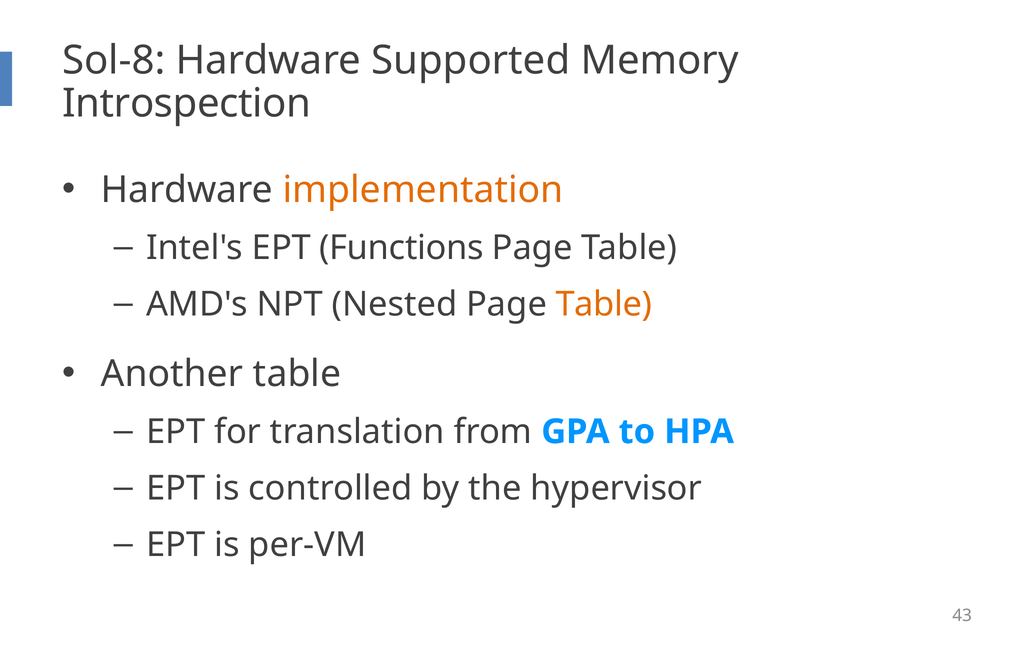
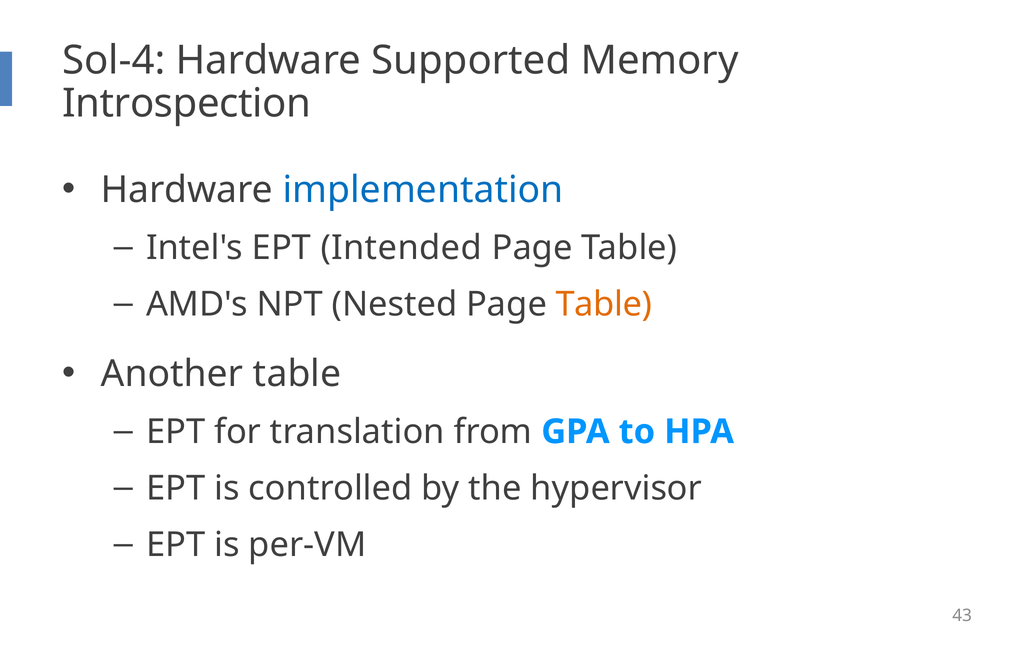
Sol-8: Sol-8 -> Sol-4 (114, 60)
implementation colour: orange -> blue (423, 190)
Functions: Functions -> Intended (401, 248)
